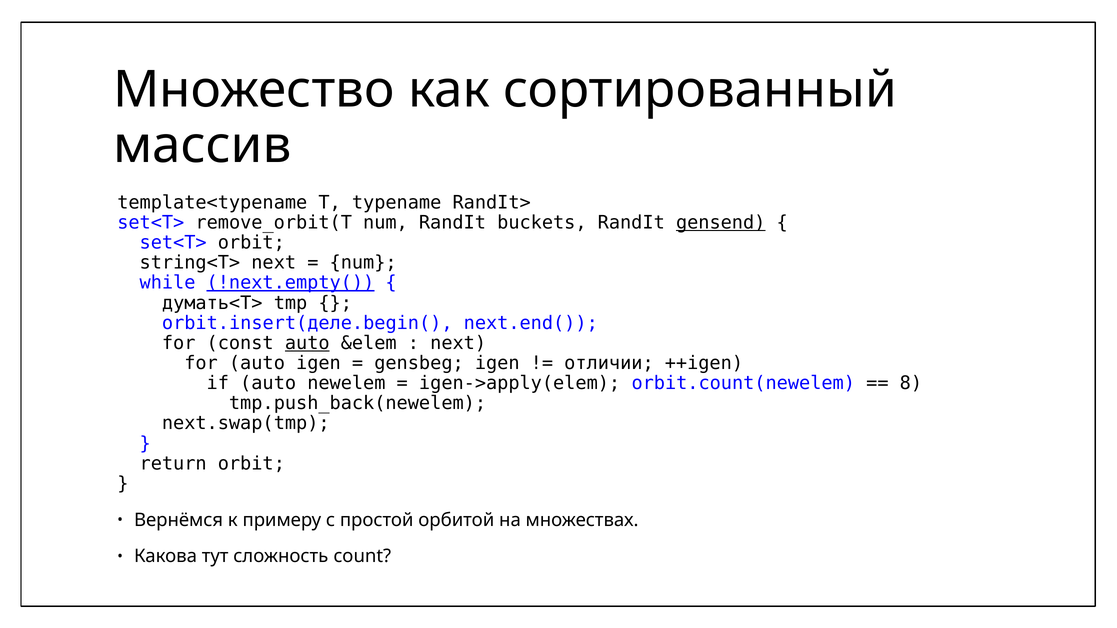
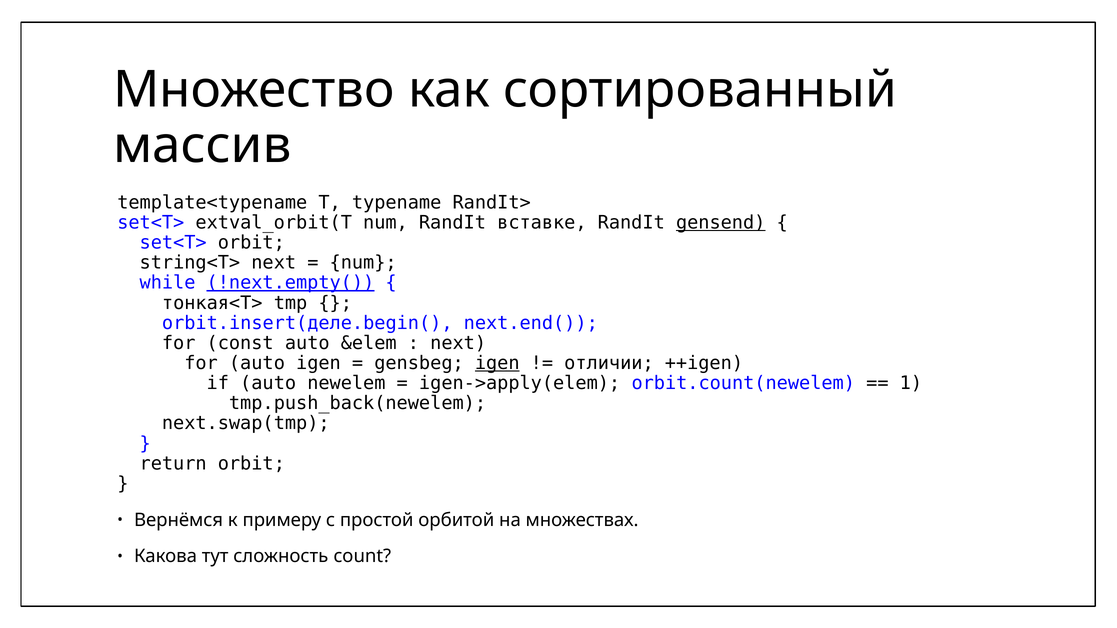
remove_orbit(T: remove_orbit(T -> extval_orbit(T (274, 223)
buckets: buckets -> вставке (542, 223)
думать<T>: думать<T> -> тонкая<T> (212, 303)
auto underline: present -> none (307, 343)
igen underline: none -> present (497, 363)
8: 8 -> 1 (911, 383)
